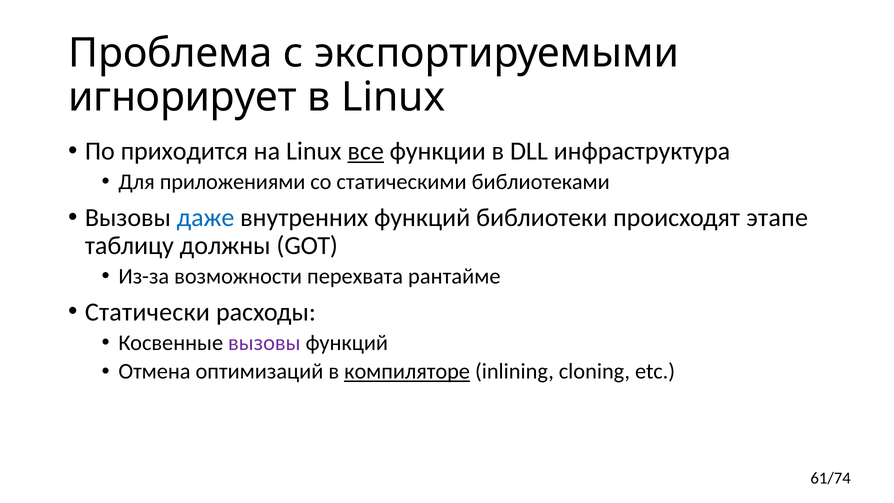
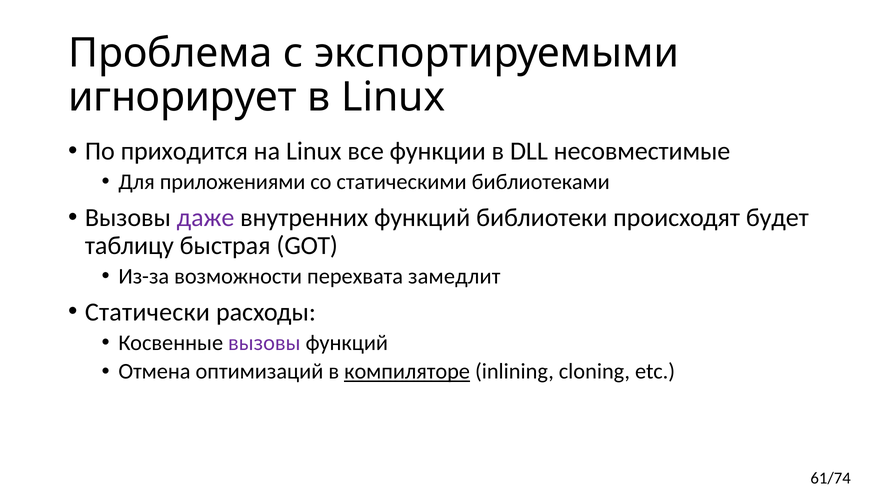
все underline: present -> none (366, 151)
инфраструктура: инфраструктура -> несовместимые (642, 151)
даже colour: blue -> purple (206, 217)
этапе: этапе -> будет (777, 217)
должны: должны -> быстрая (225, 246)
рантайме: рантайме -> замедлит (454, 276)
